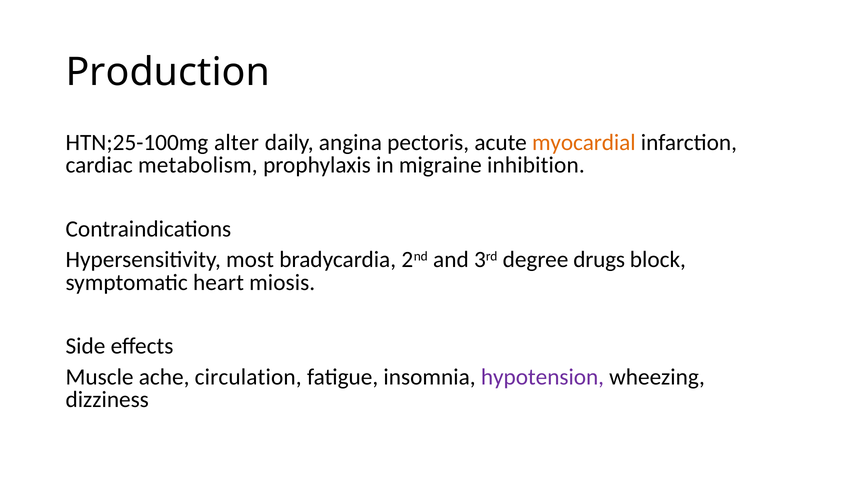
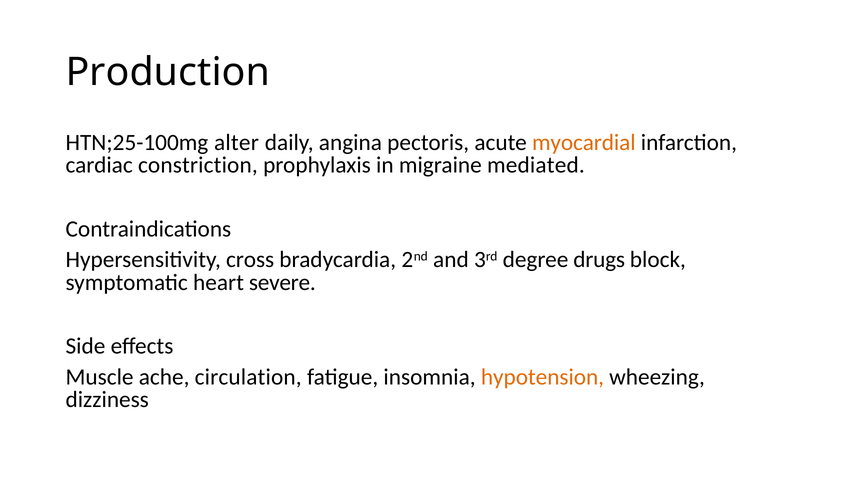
metabolism: metabolism -> constriction (198, 165)
inhibition: inhibition -> mediated (536, 165)
most: most -> cross (250, 260)
miosis: miosis -> severe (282, 282)
hypotension colour: purple -> orange (542, 377)
